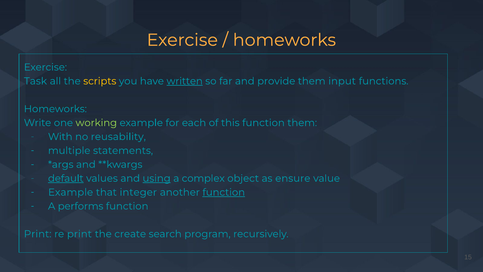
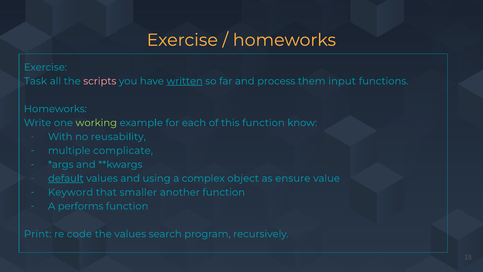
scripts colour: yellow -> pink (100, 81)
provide: provide -> process (276, 81)
function them: them -> know (302, 123)
statements: statements -> complicate (123, 150)
using underline: present -> none (157, 178)
Example: Example -> Keyword (71, 192)
integer: integer -> smaller (138, 192)
function underline: present -> none (224, 192)
re print: print -> code (79, 234)
the create: create -> values (130, 234)
